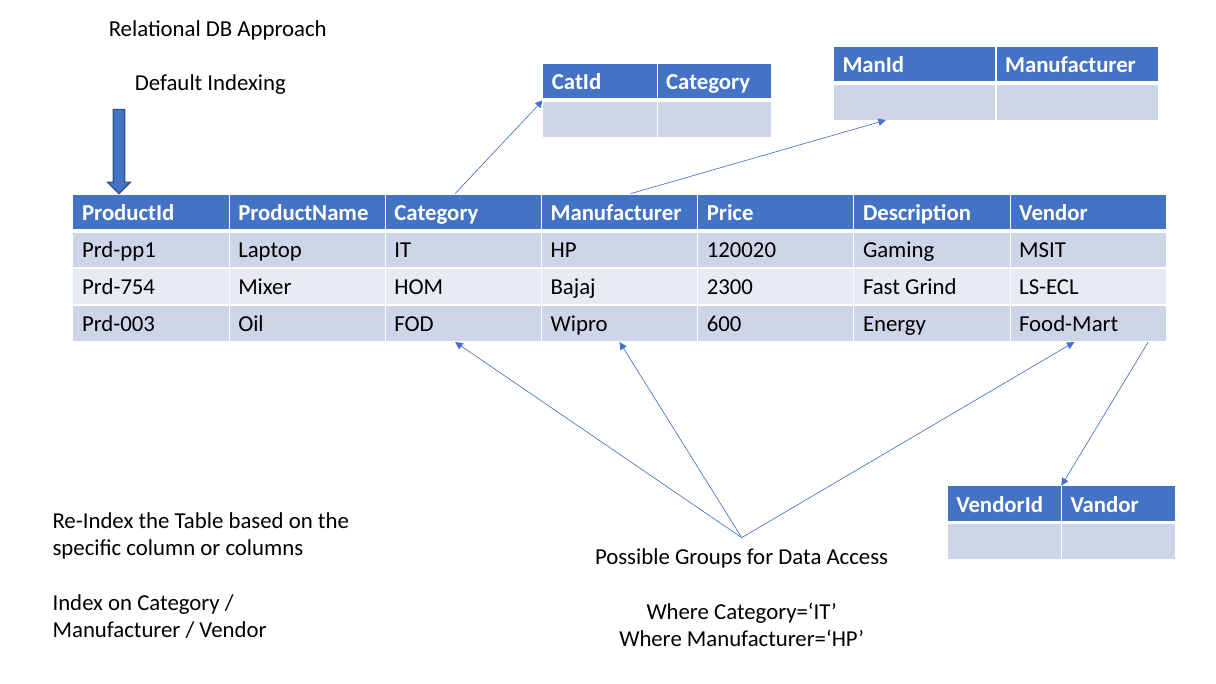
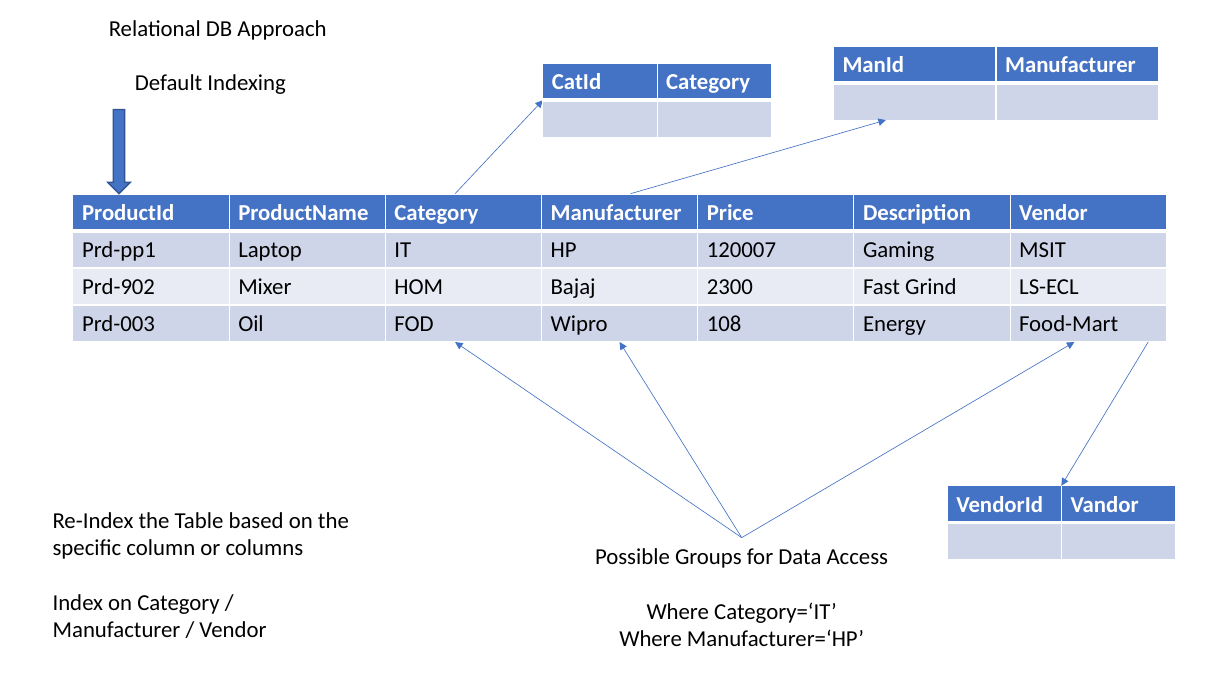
120020: 120020 -> 120007 (741, 250)
Prd-754: Prd-754 -> Prd-902 (119, 287)
600: 600 -> 108 (724, 324)
